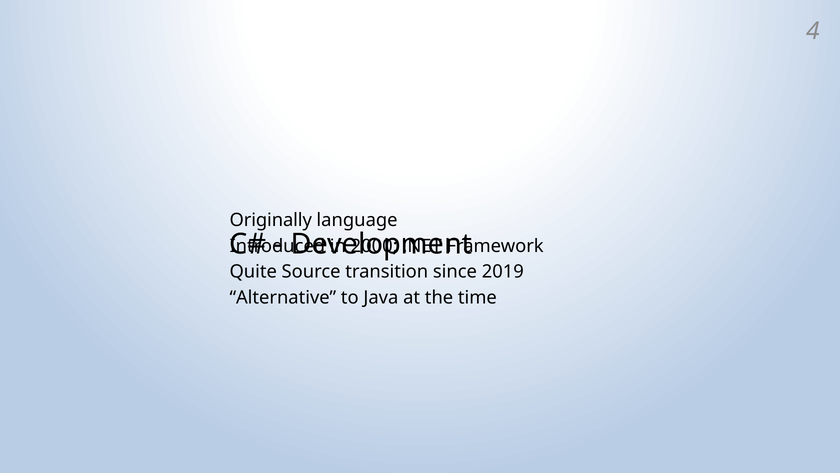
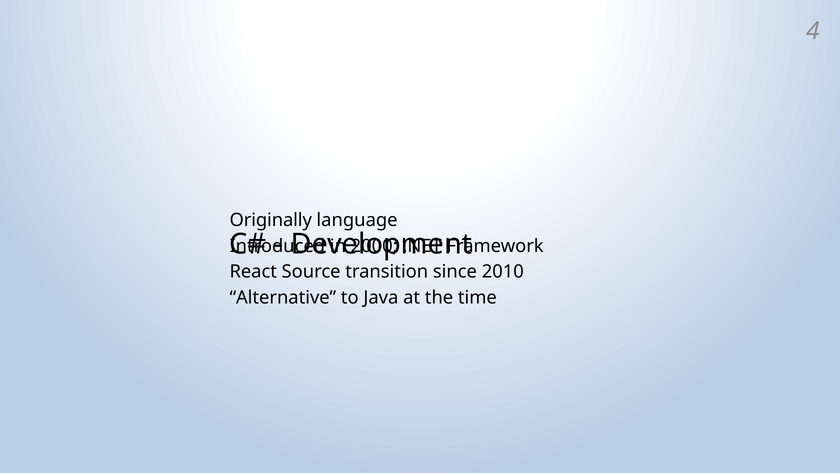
Quite: Quite -> React (253, 272)
2019: 2019 -> 2010 (503, 272)
